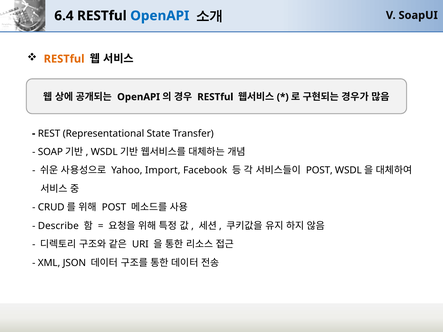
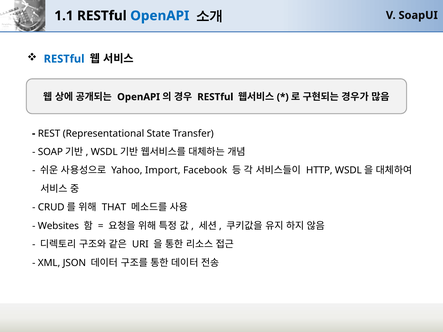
6.4: 6.4 -> 1.1 (64, 16)
RESTful colour: orange -> blue (64, 59)
POST: POST -> HTTP (319, 171)
POST: POST -> THAT (114, 208)
Describe: Describe -> Websites (58, 226)
